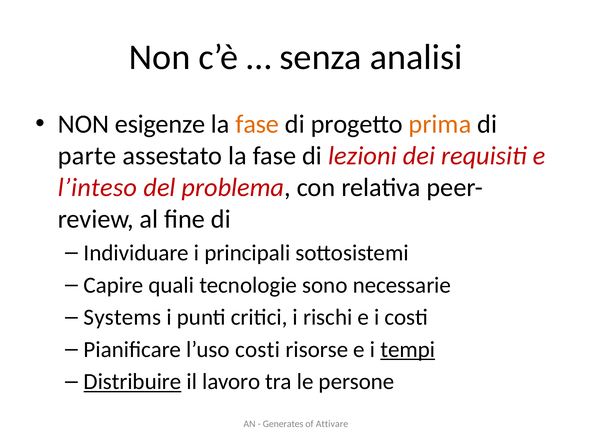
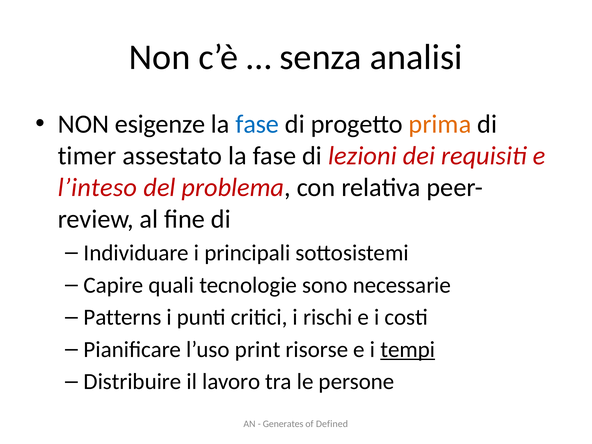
fase colour: orange -> blue (257, 124)
parte: parte -> timer (87, 156)
Systems: Systems -> Patterns (123, 317)
l’uso costi: costi -> print (258, 350)
Distribuire underline: present -> none (132, 382)
Attivare: Attivare -> Defined (332, 424)
